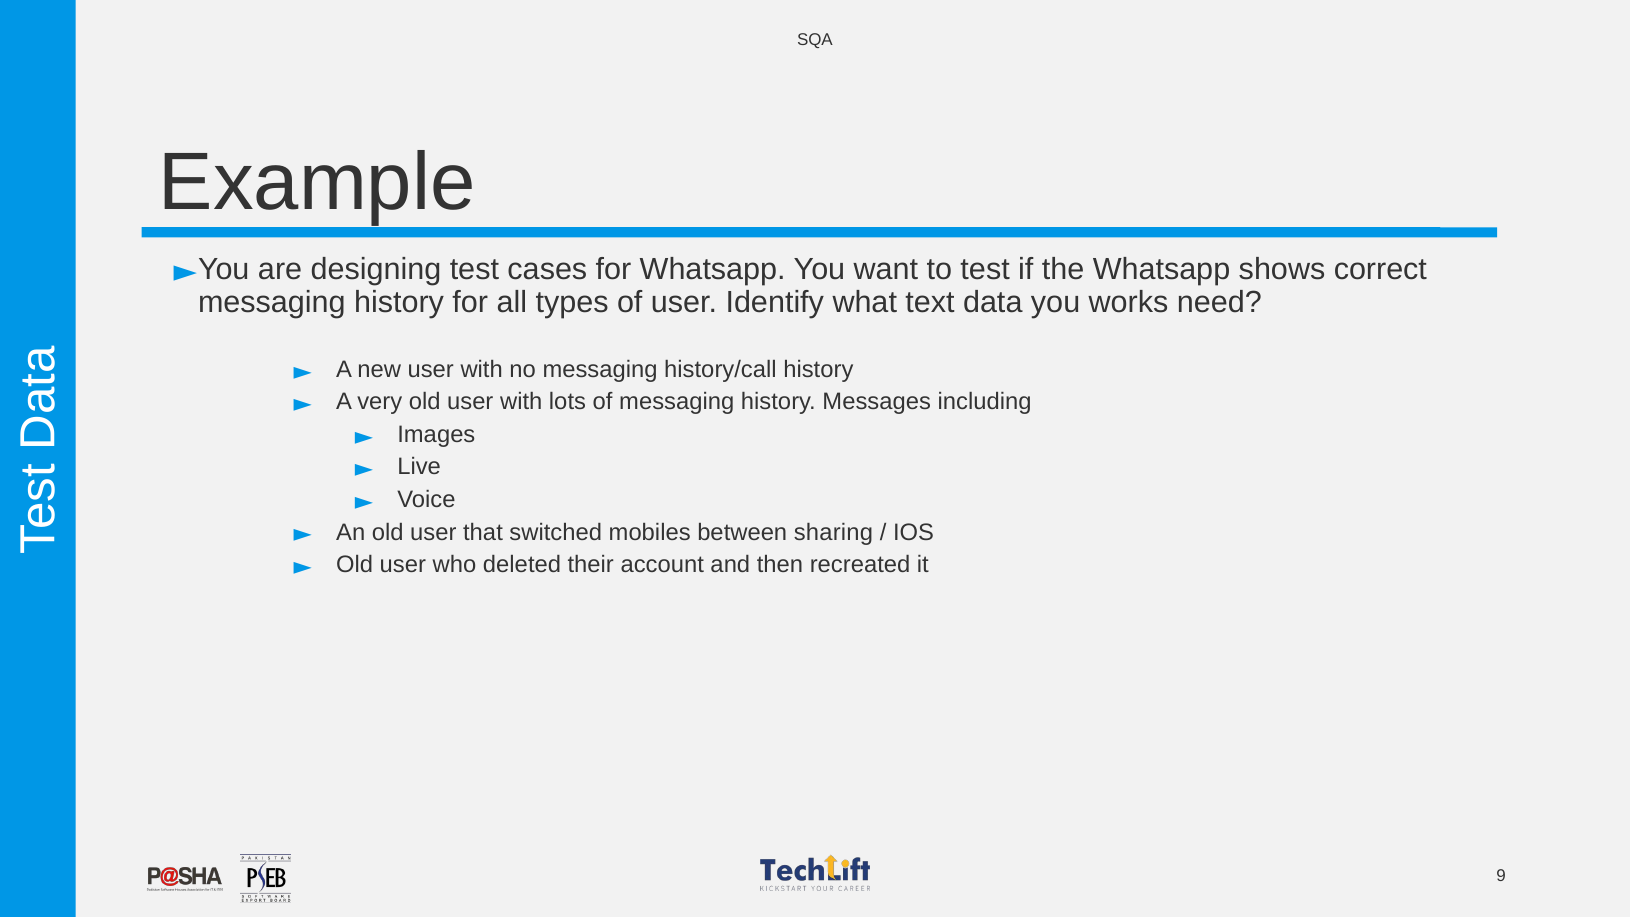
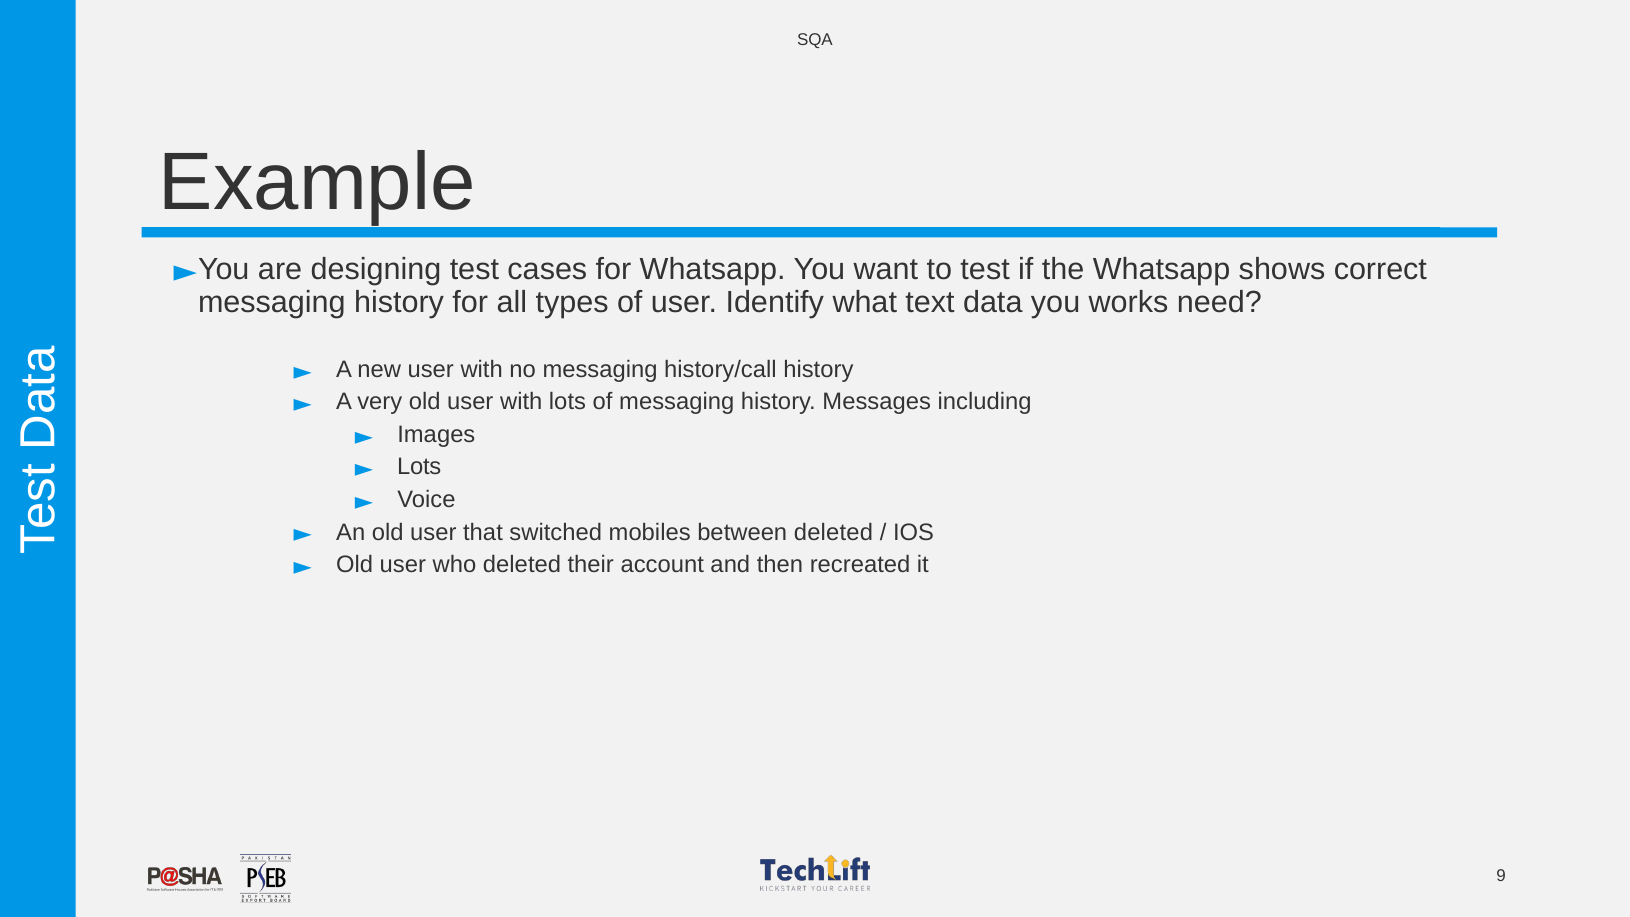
Live: Live -> Lots (419, 467)
between sharing: sharing -> deleted (833, 532)
